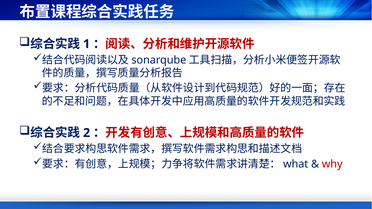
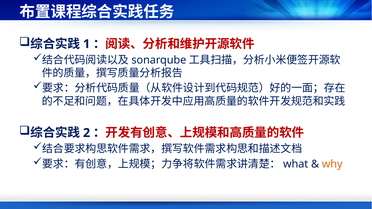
why colour: red -> orange (332, 164)
